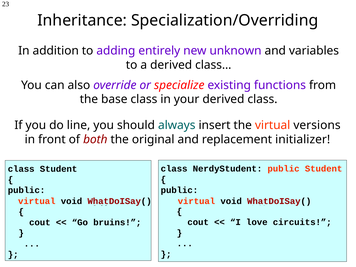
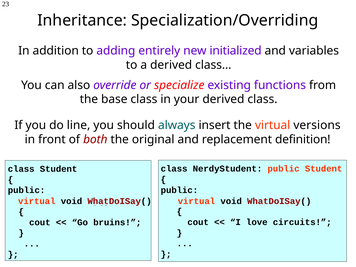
unknown: unknown -> initialized (236, 51)
initializer: initializer -> definition (303, 140)
